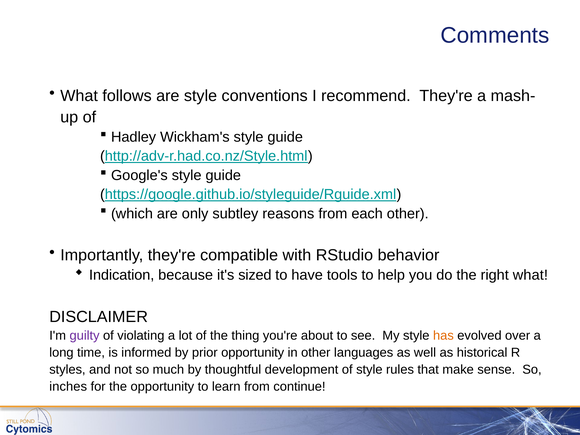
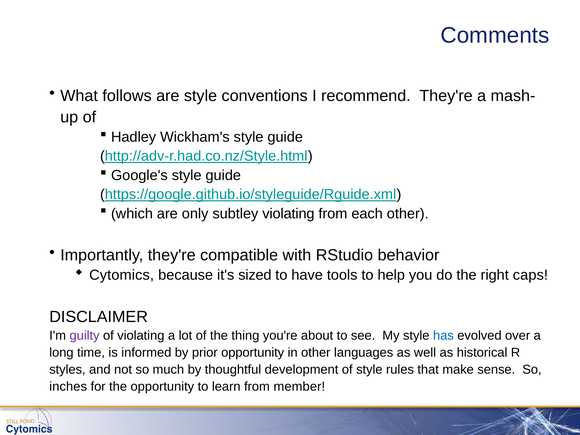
subtley reasons: reasons -> violating (288, 214)
Indication: Indication -> Cytomics (122, 275)
right what: what -> caps (530, 275)
has colour: orange -> blue (443, 336)
continue: continue -> member (299, 387)
